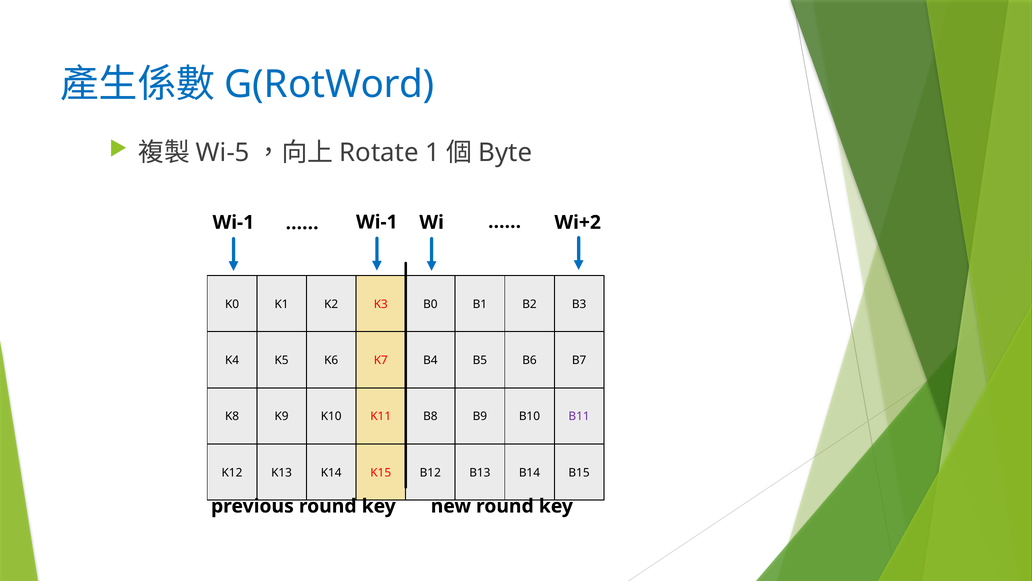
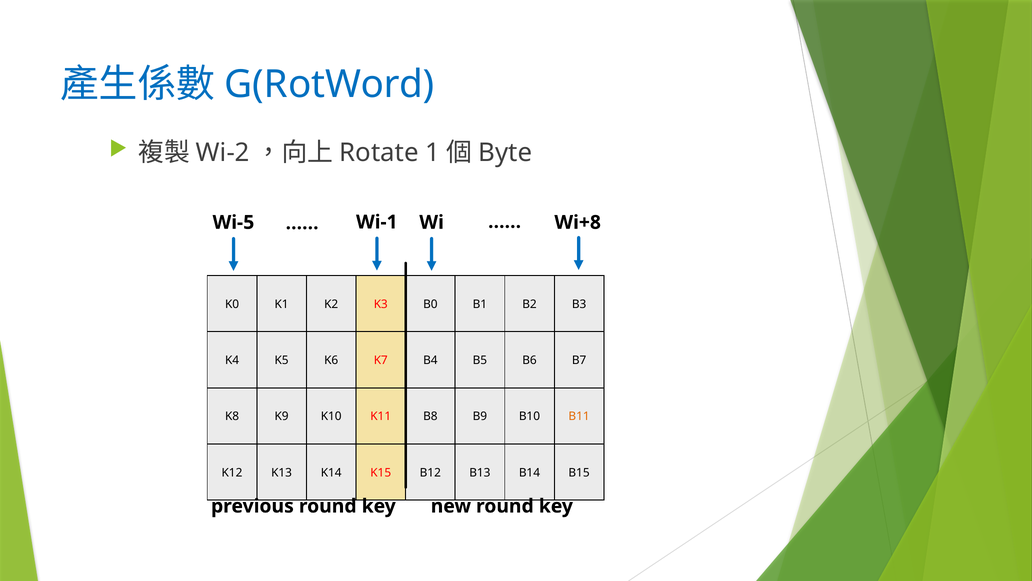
Wi-5: Wi-5 -> Wi-2 (223, 152)
Wi-1: Wi-1 -> Wi-5 (233, 222)
Wi+2: Wi+2 -> Wi+8 (578, 222)
B11 colour: purple -> orange (579, 416)
